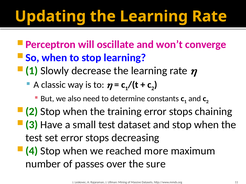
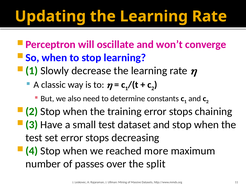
sure: sure -> split (156, 164)
